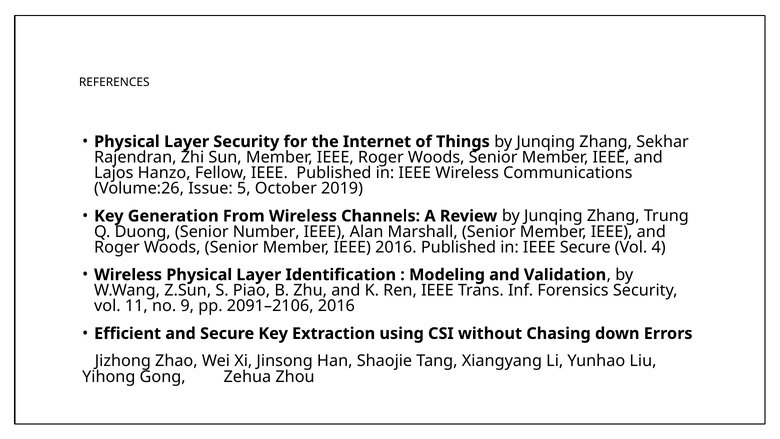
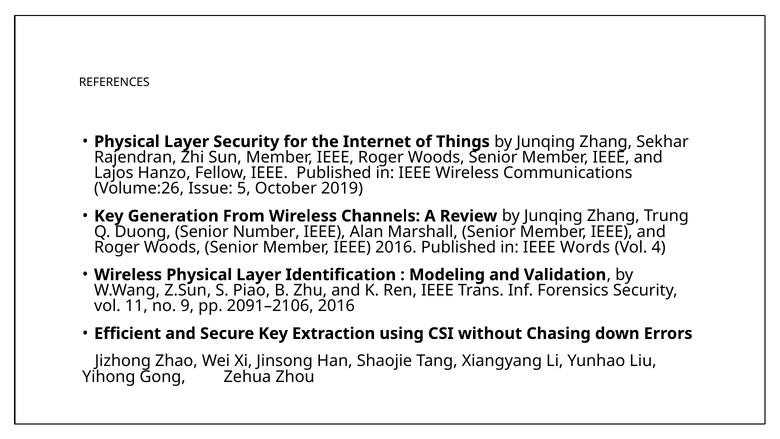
IEEE Secure: Secure -> Words (585, 247)
